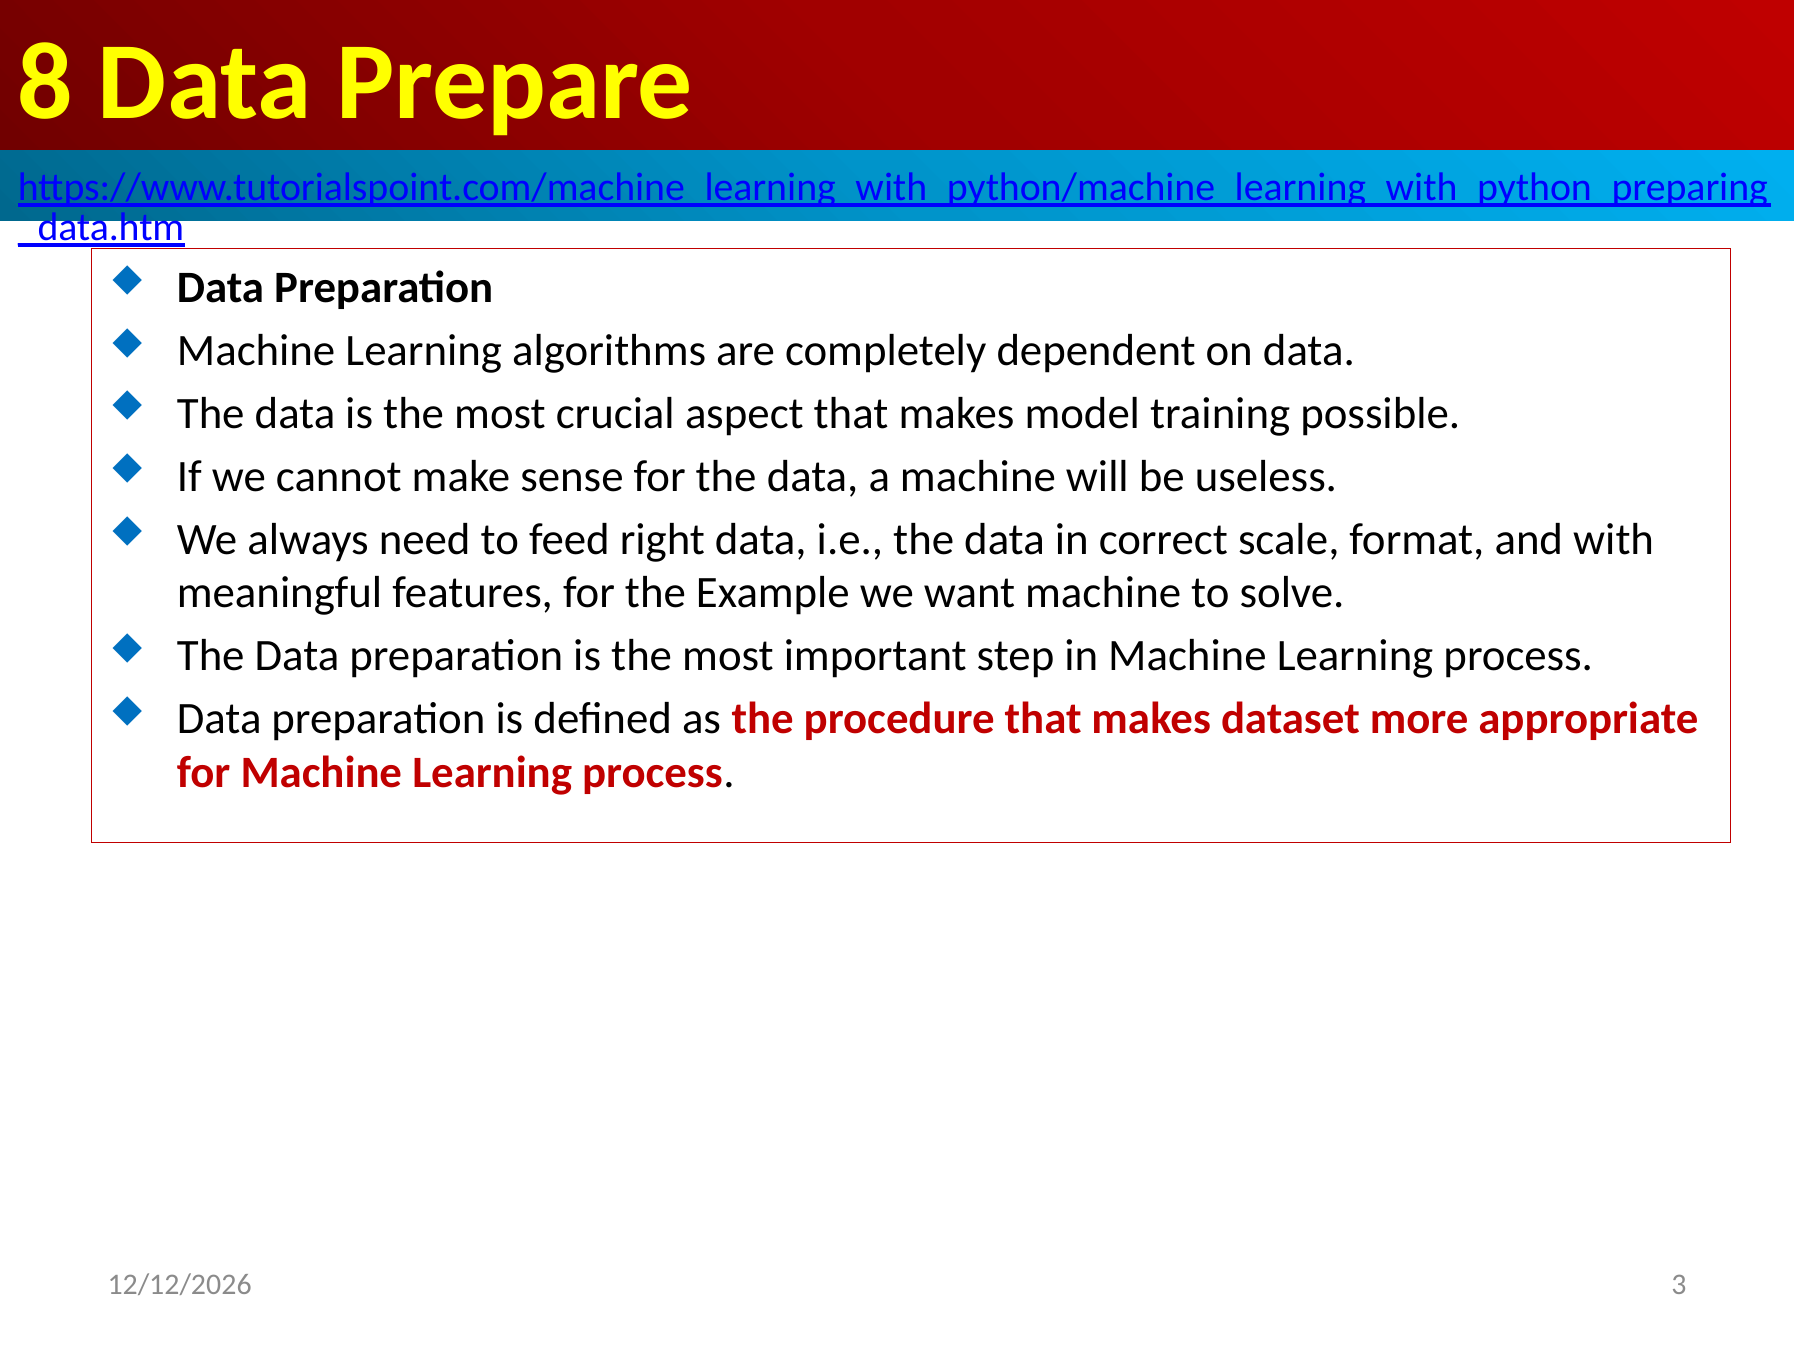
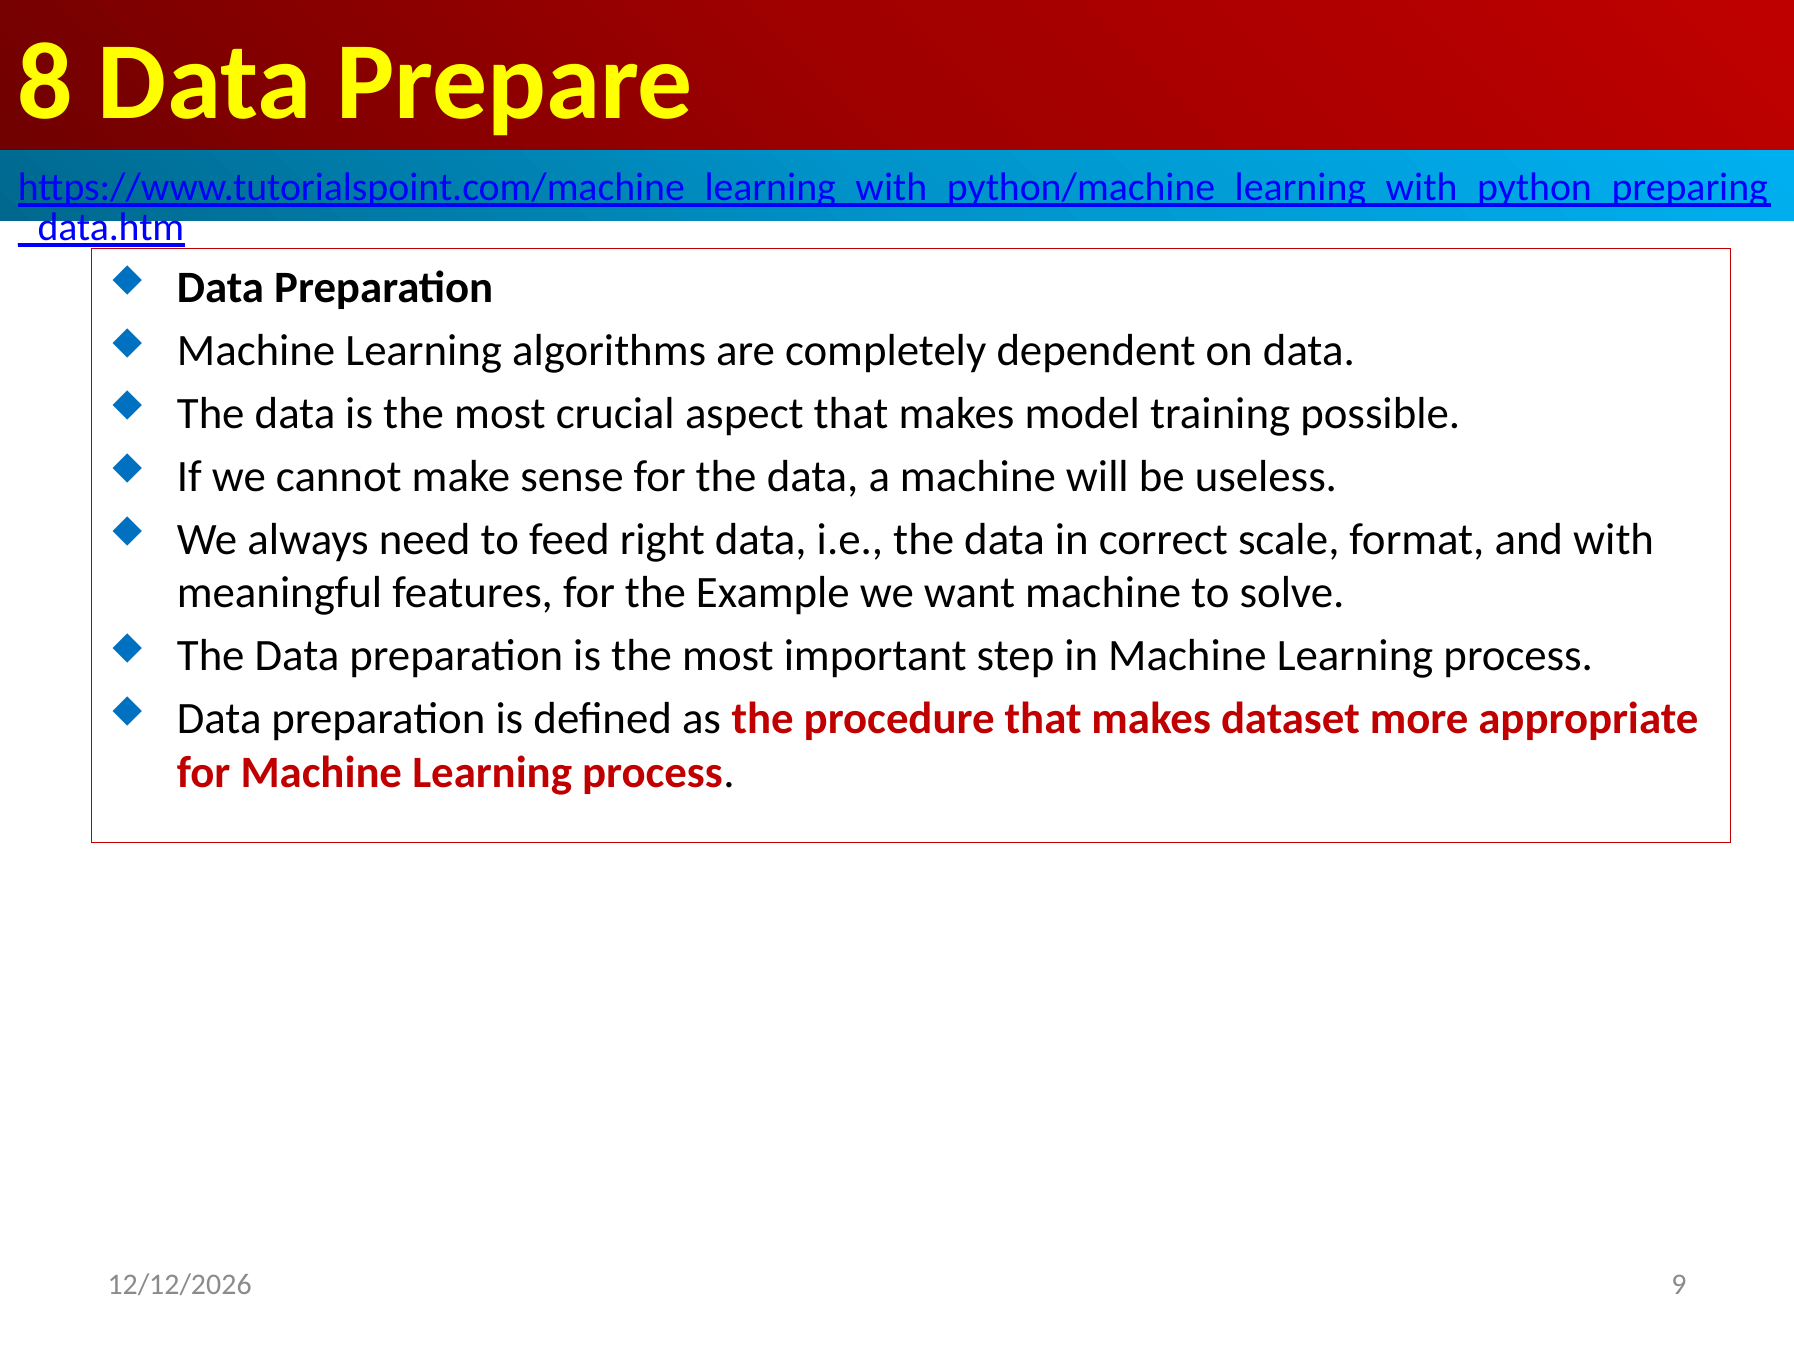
3: 3 -> 9 (1679, 1285)
